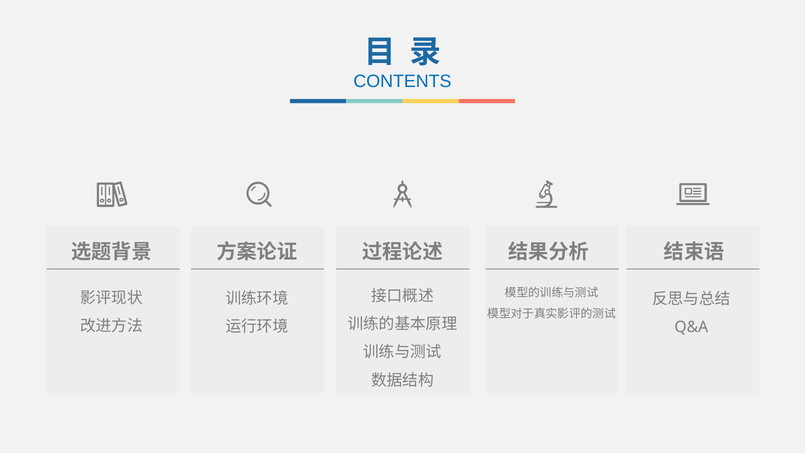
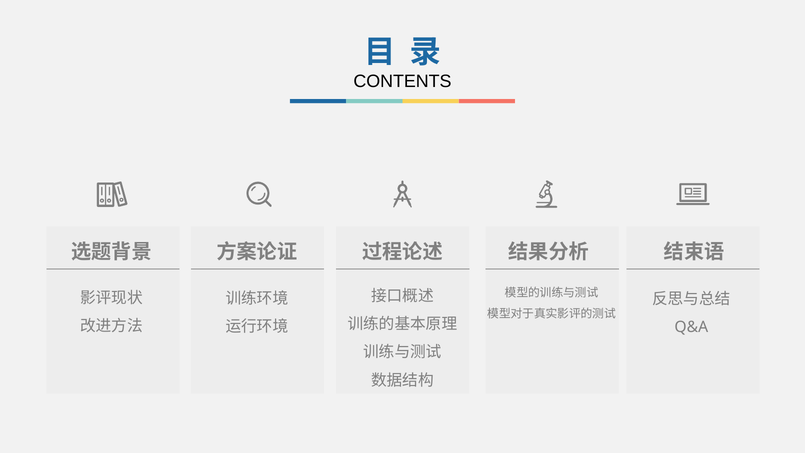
CONTENTS colour: blue -> black (402, 81)
